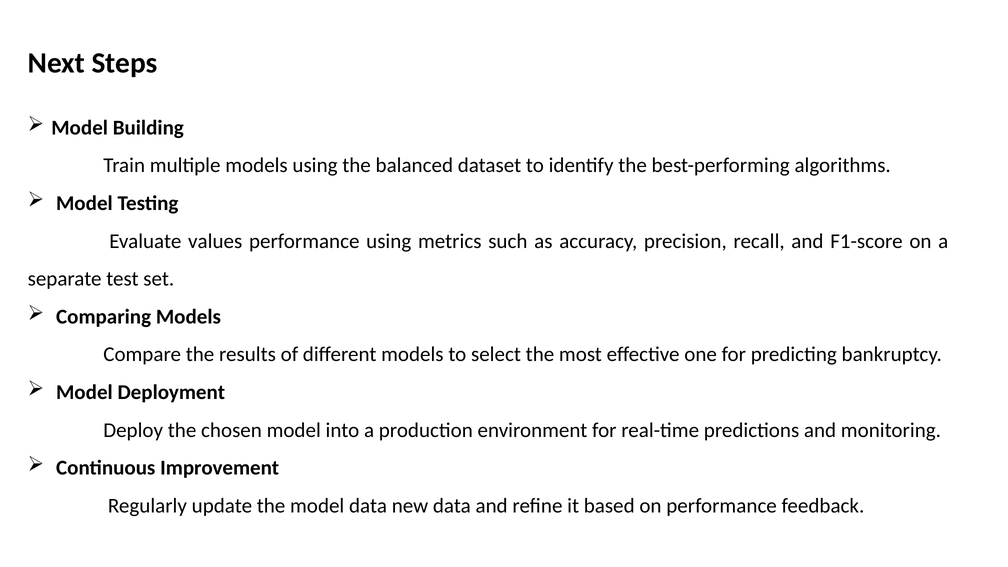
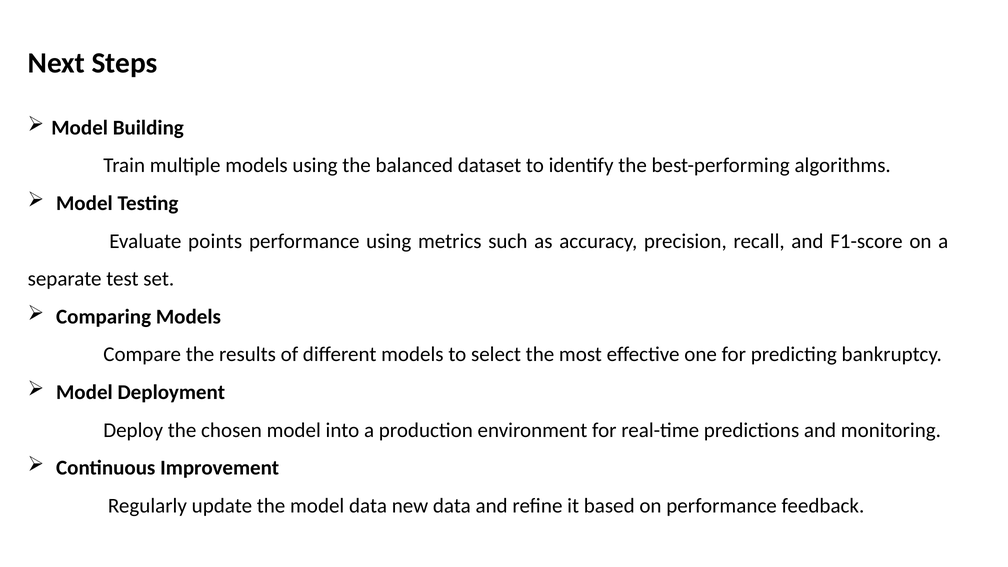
values: values -> points (215, 241)
